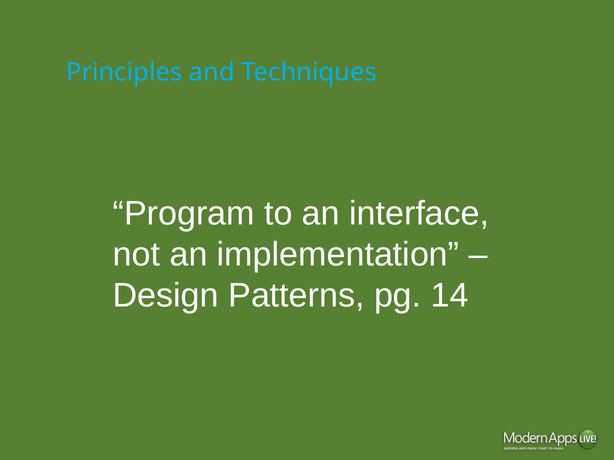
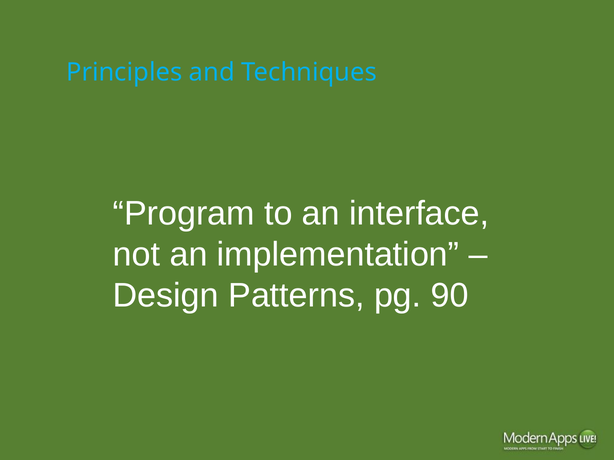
14: 14 -> 90 (450, 296)
